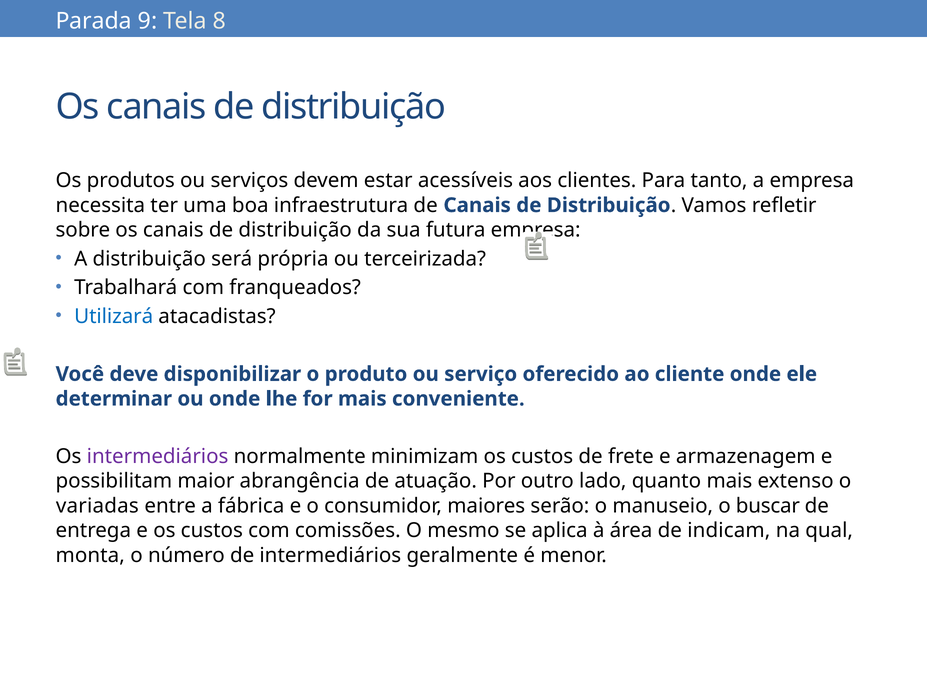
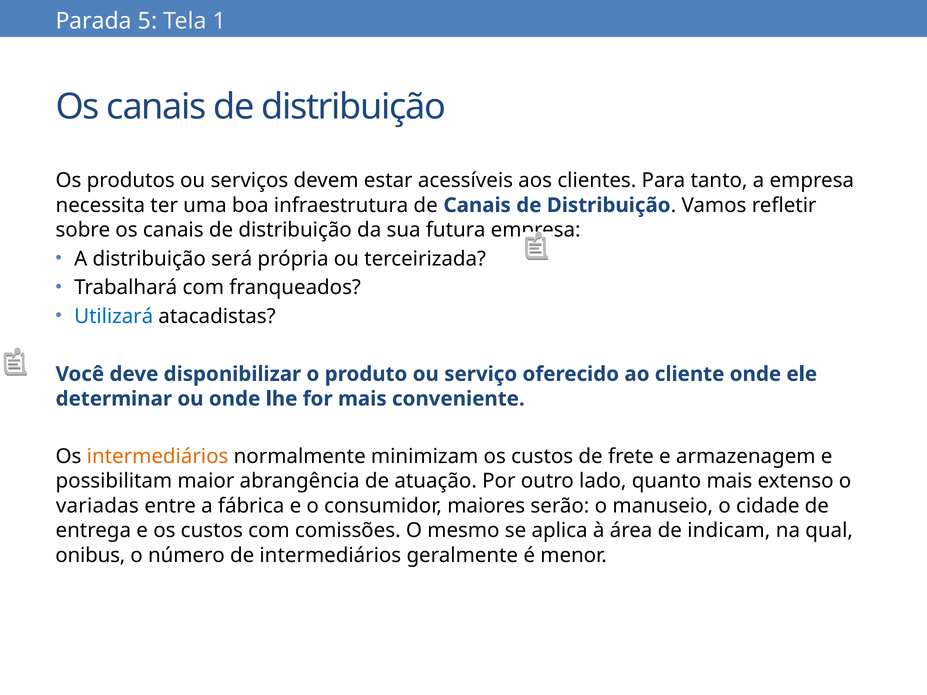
9: 9 -> 5 (148, 21)
8: 8 -> 1 (219, 21)
intermediários colour: purple -> orange (158, 457)
buscar: buscar -> cidade (768, 506)
monta: monta -> onibus (90, 555)
